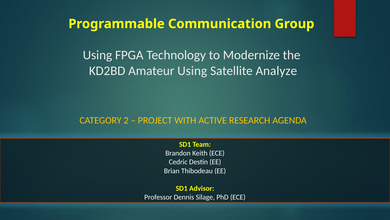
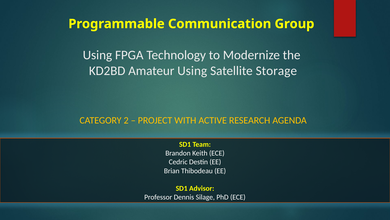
Analyze: Analyze -> Storage (276, 71)
